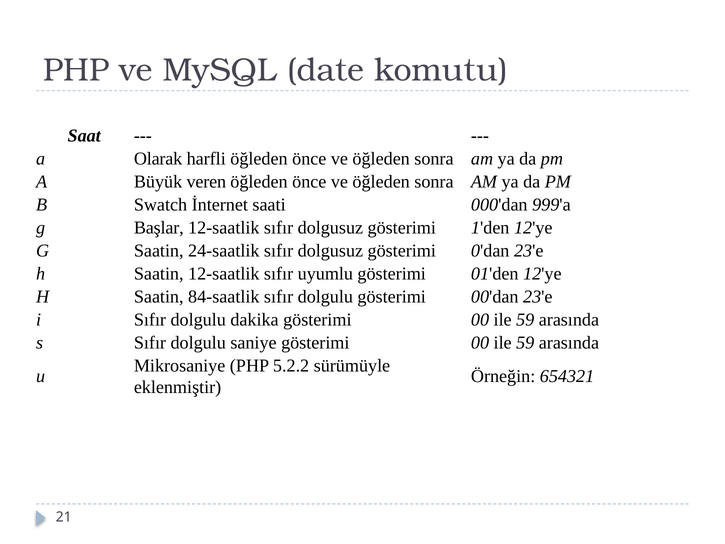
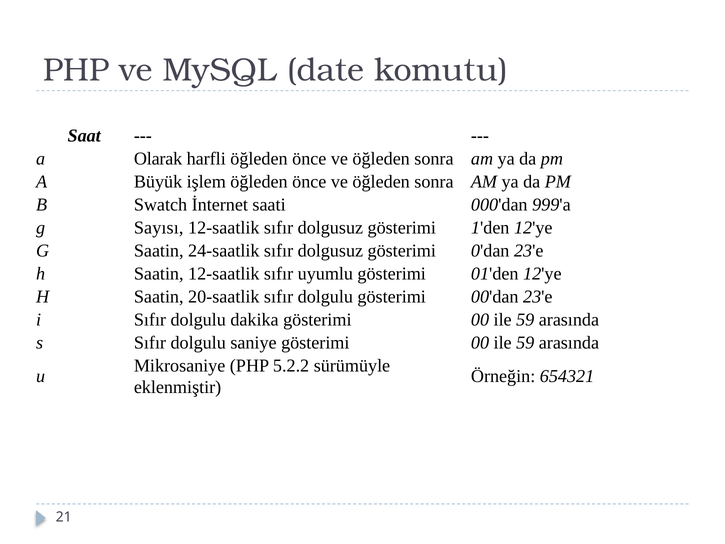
veren: veren -> işlem (206, 182)
Başlar: Başlar -> Sayısı (159, 228)
84-saatlik: 84-saatlik -> 20-saatlik (224, 297)
